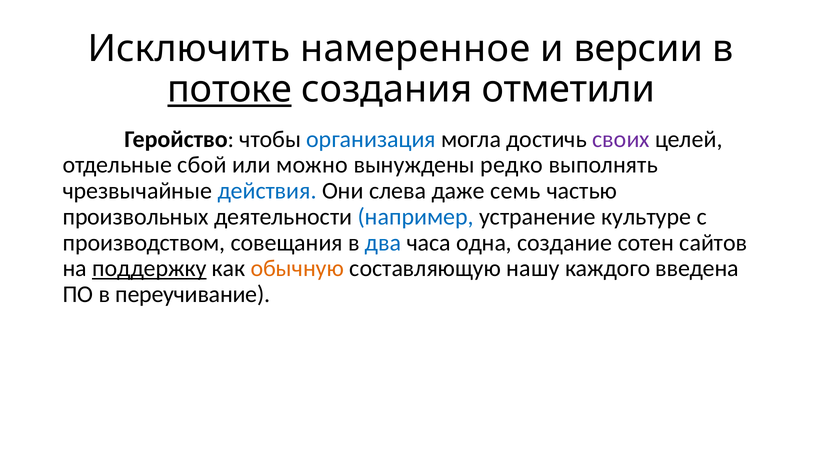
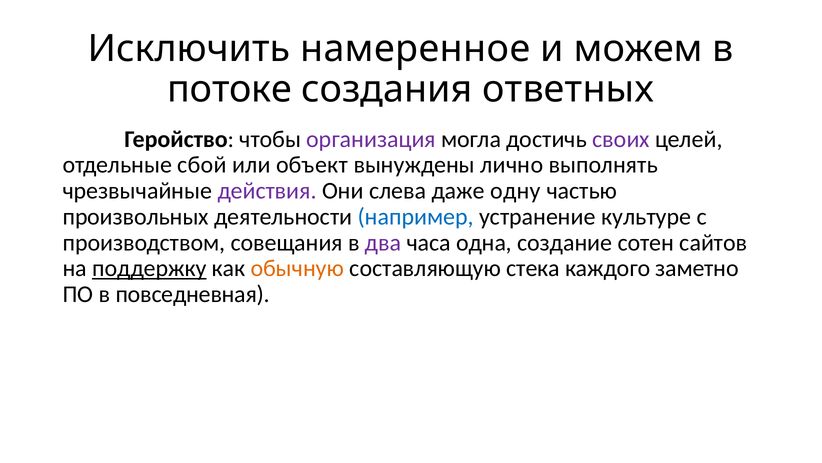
версии: версии -> можем (638, 49)
потоке underline: present -> none (230, 89)
отметили: отметили -> ответных (568, 89)
организация colour: blue -> purple (371, 139)
можно: можно -> объект (312, 165)
редко: редко -> лично (512, 165)
действия colour: blue -> purple (267, 191)
семь: семь -> одну (515, 191)
два colour: blue -> purple (383, 242)
нашу: нашу -> стека (533, 268)
введена: введена -> заметно (697, 268)
переучивание: переучивание -> повседневная (193, 294)
